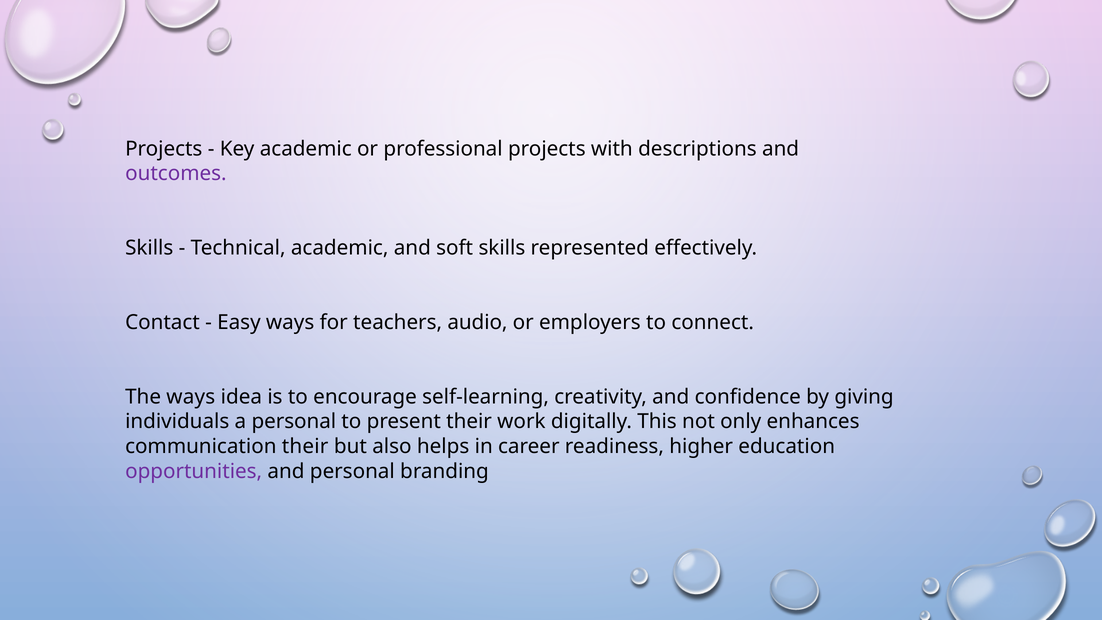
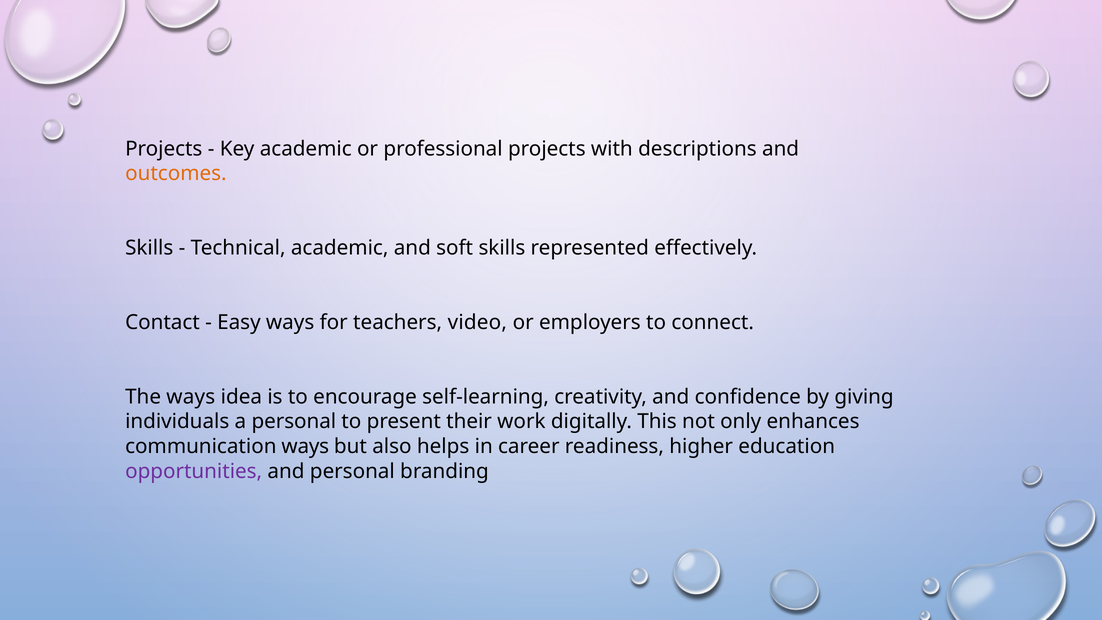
outcomes colour: purple -> orange (176, 174)
audio: audio -> video (477, 322)
communication their: their -> ways (305, 446)
